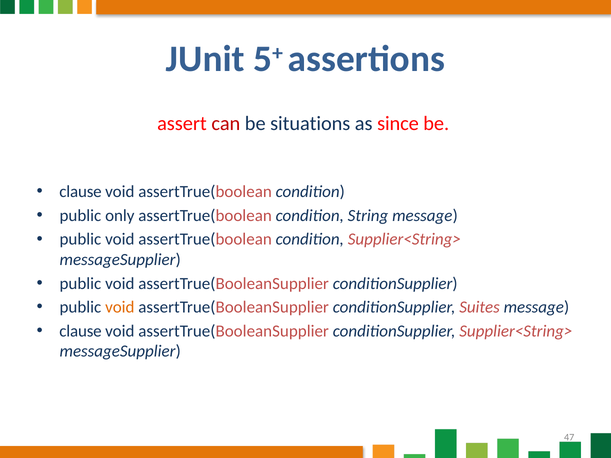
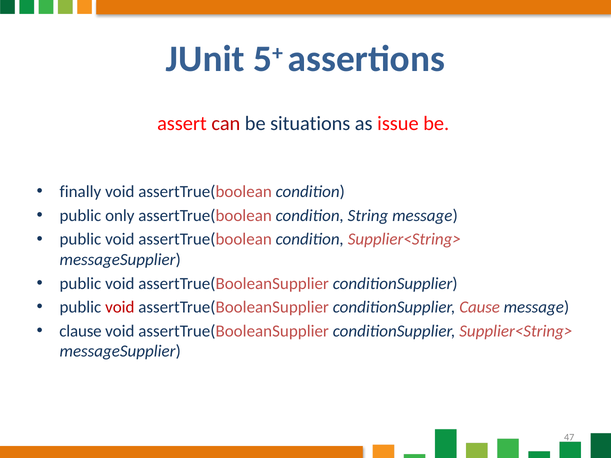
since: since -> issue (398, 124)
clause: clause -> finally (80, 192)
void colour: orange -> red (120, 307)
Suites: Suites -> Cause (480, 307)
